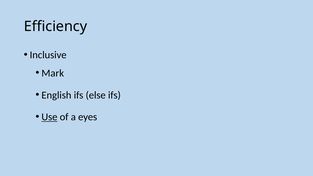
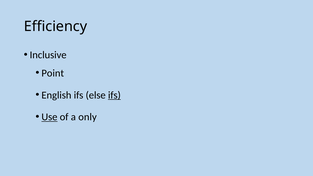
Mark: Mark -> Point (53, 73)
ifs underline: none -> present (114, 95)
eyes: eyes -> only (88, 117)
